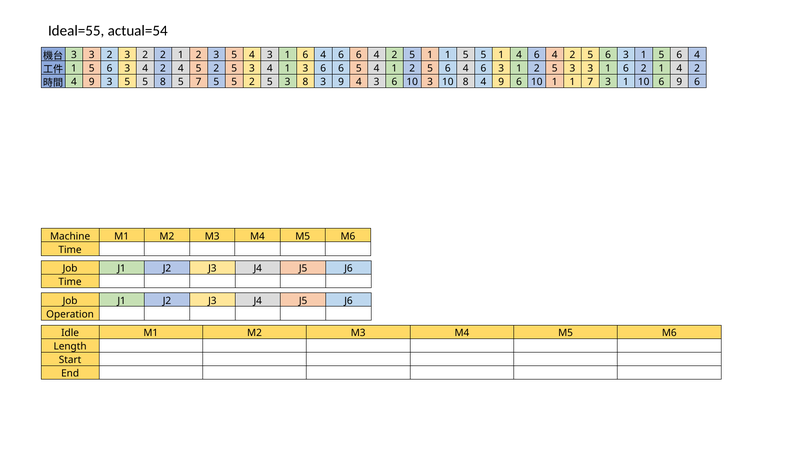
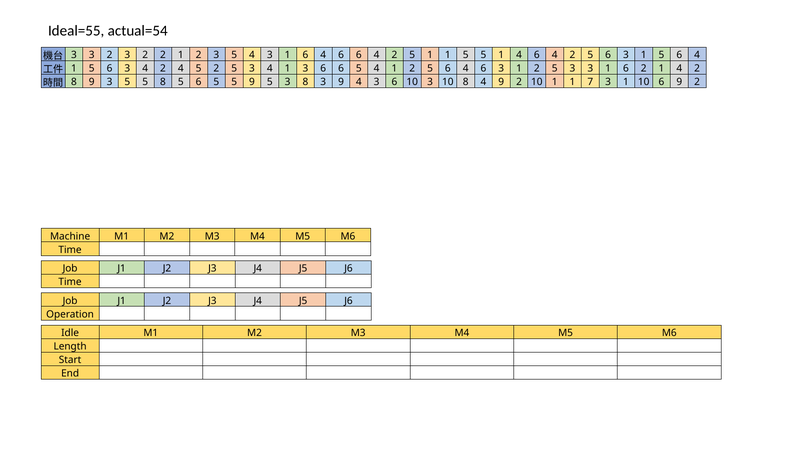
4: 4 -> 8 (74, 82)
8 5 7: 7 -> 6 (199, 82)
5 5 2: 2 -> 9 (252, 82)
4 9 6: 6 -> 2 (519, 82)
6 9 6: 6 -> 2 (697, 82)
